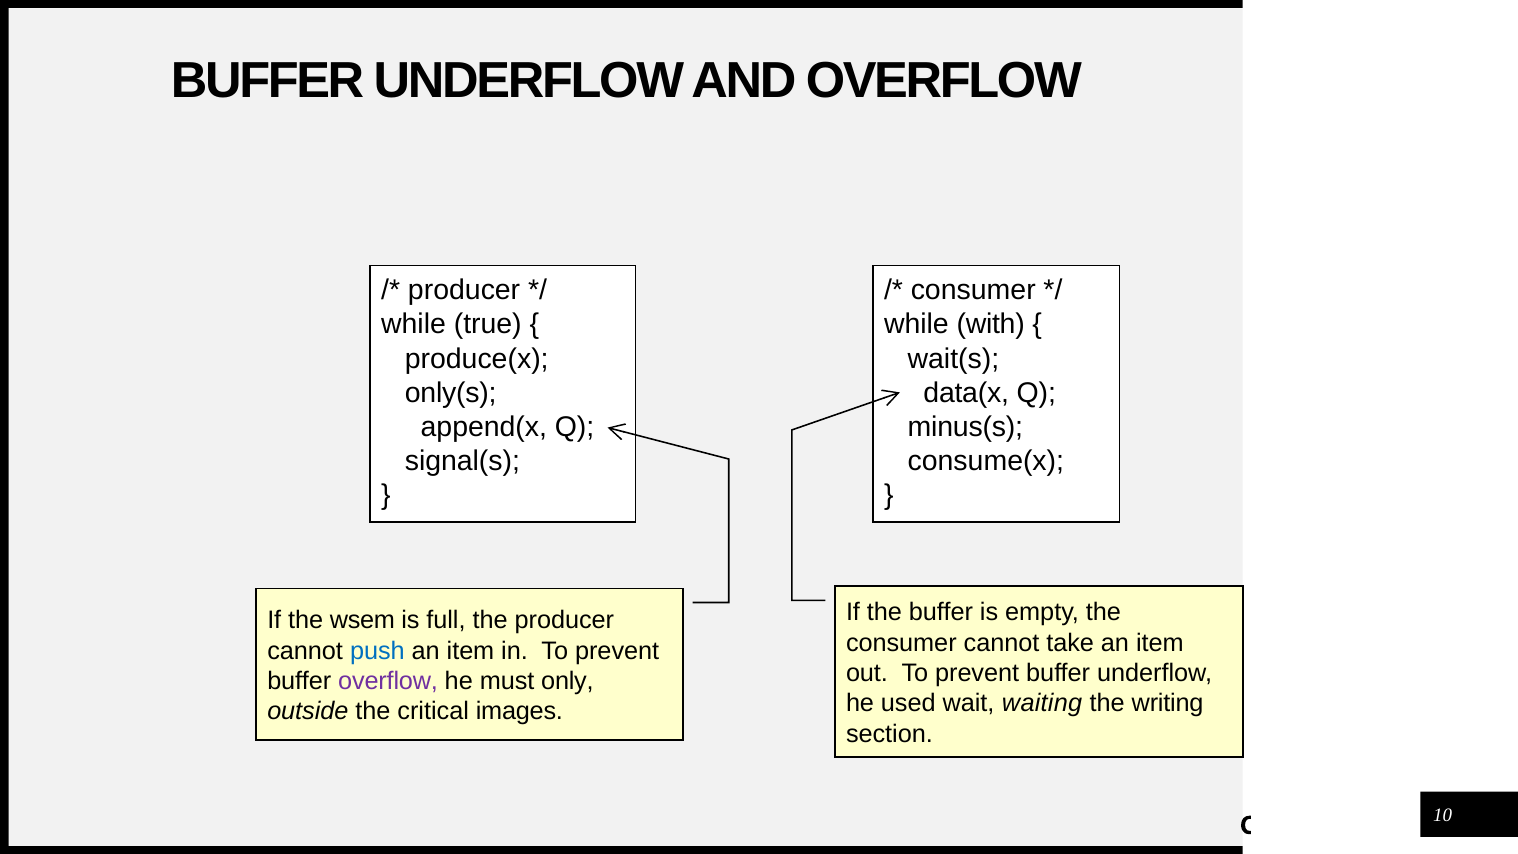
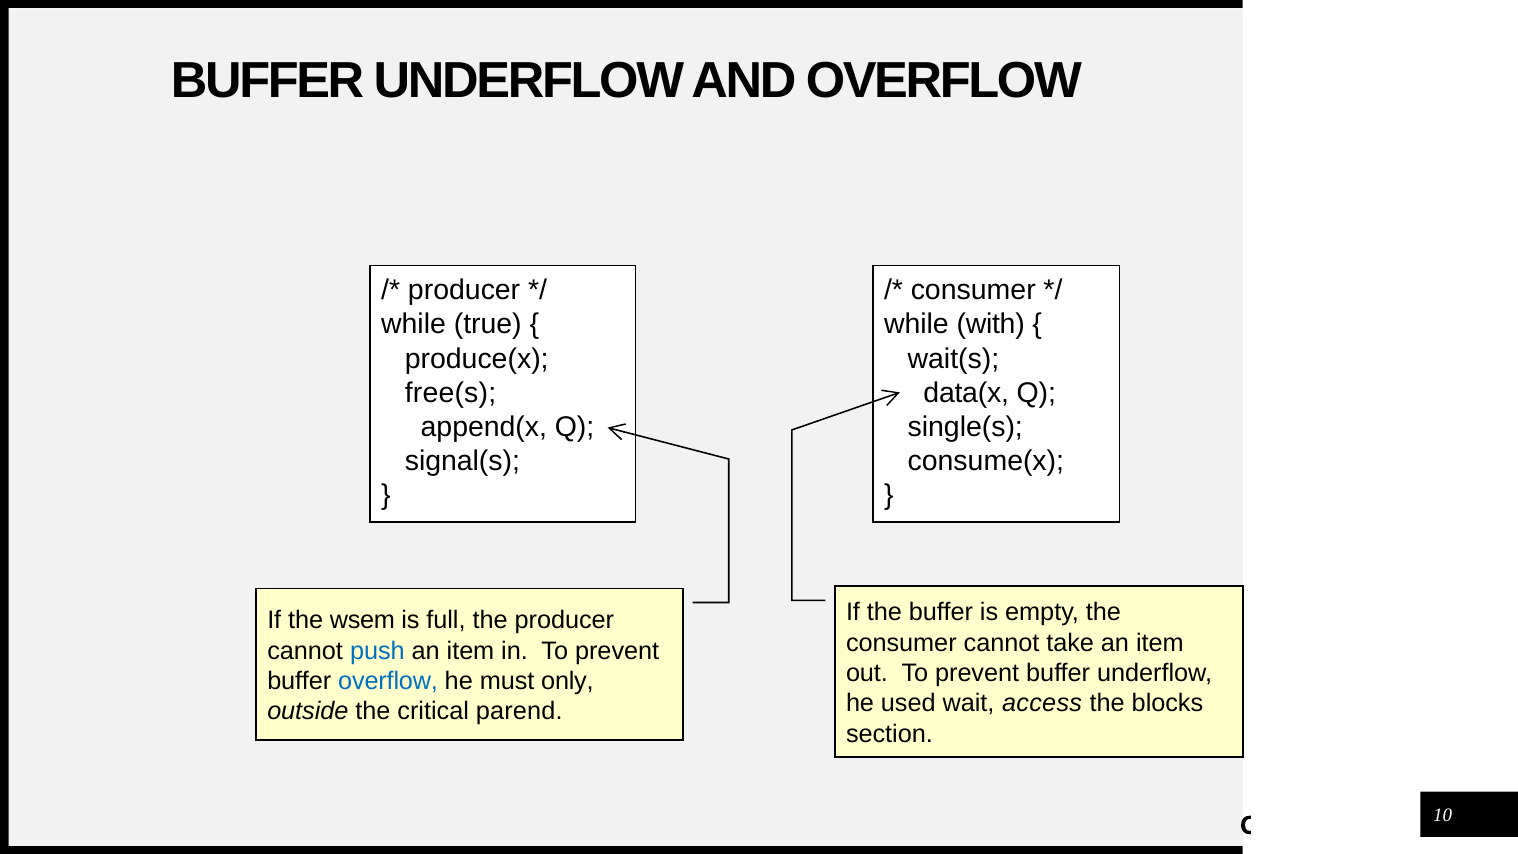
only(s: only(s -> free(s (451, 393)
minus(s: minus(s -> single(s (965, 427)
overflow colour: purple -> blue (388, 681)
waiting: waiting -> access (1042, 703)
writing: writing -> blocks (1167, 703)
images: images -> parend (519, 711)
